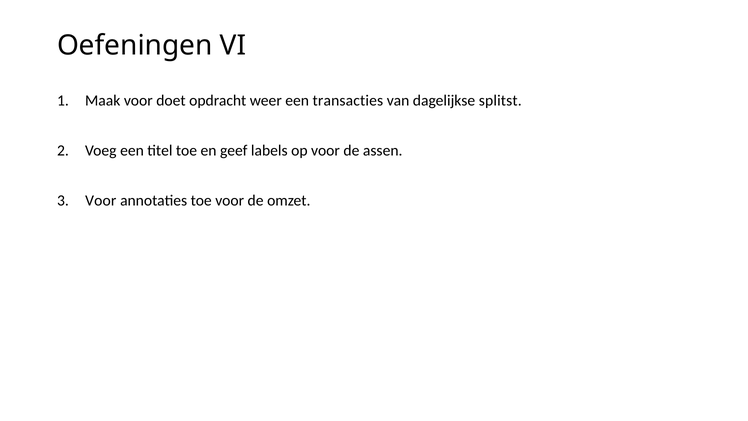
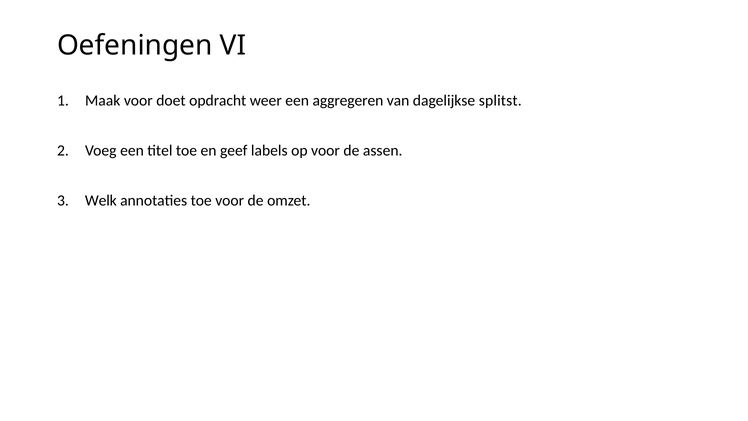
transacties: transacties -> aggregeren (348, 101)
Voor: Voor -> Welk (101, 201)
